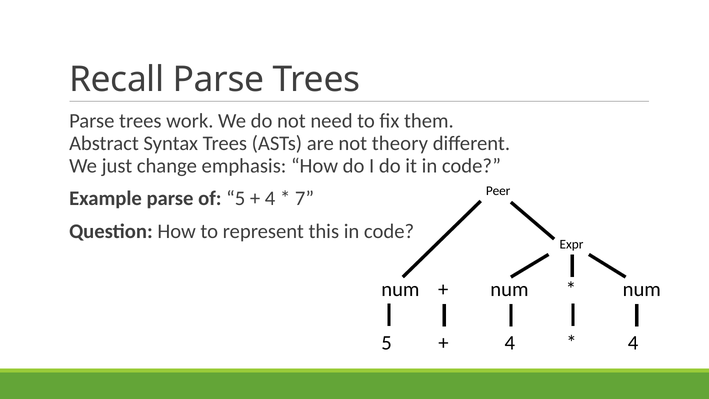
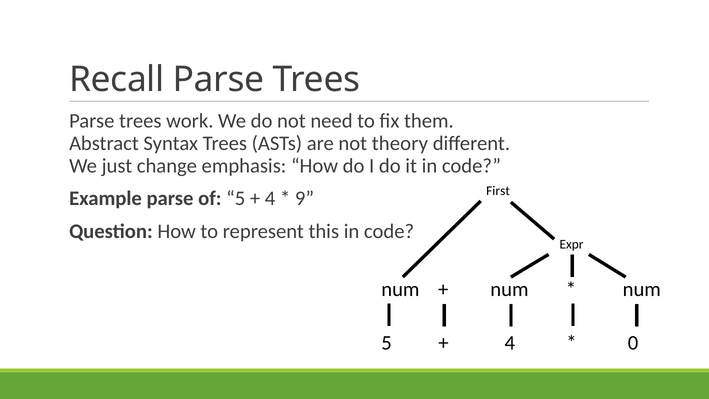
Peer: Peer -> First (498, 191)
7: 7 -> 9 (305, 198)
4: 4 -> 0 (633, 343)
